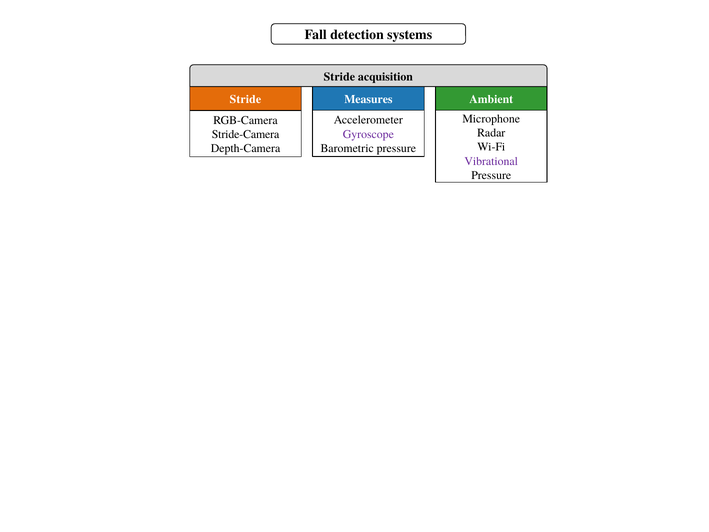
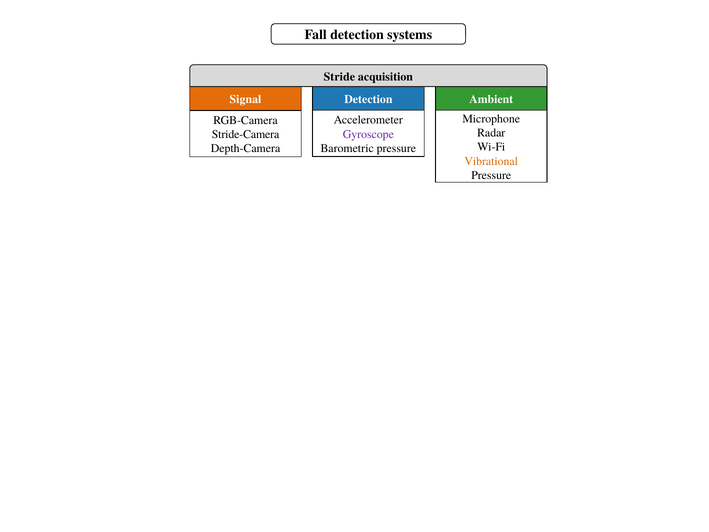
Measures: Measures -> Detection (368, 99)
Stride: Stride -> Signal (245, 99)
Vibrational colour: purple -> orange (491, 161)
